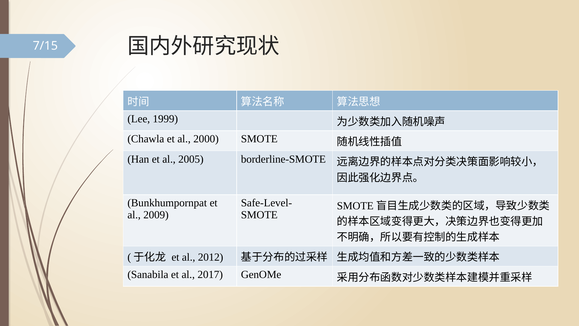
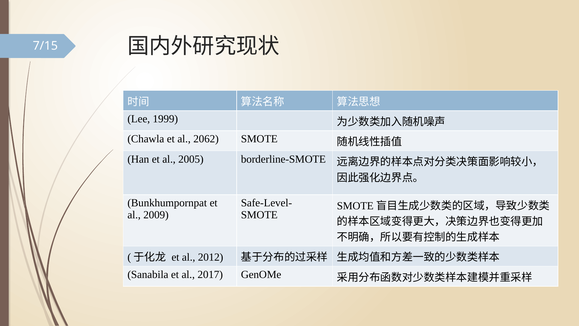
2000: 2000 -> 2062 (206, 139)
